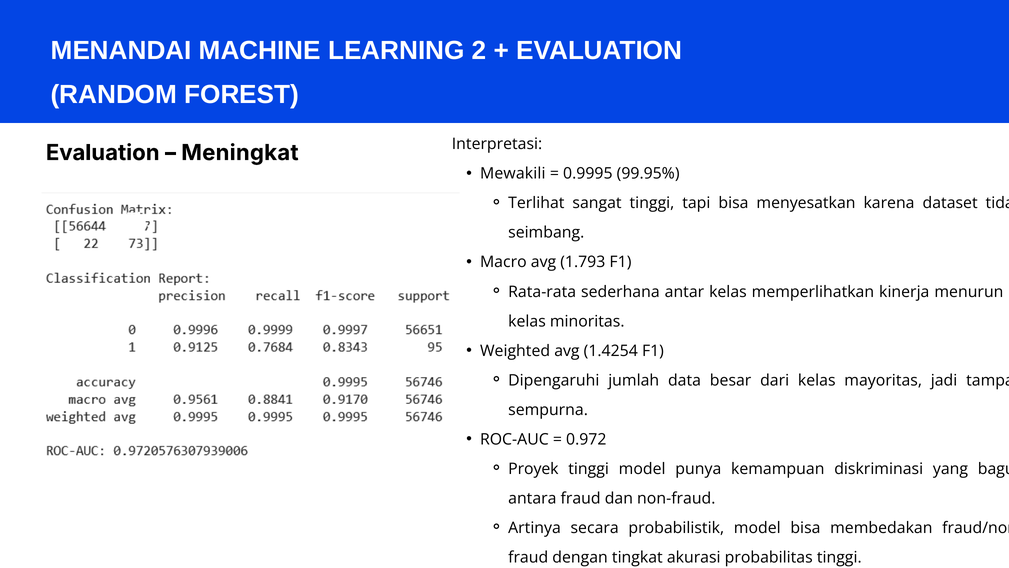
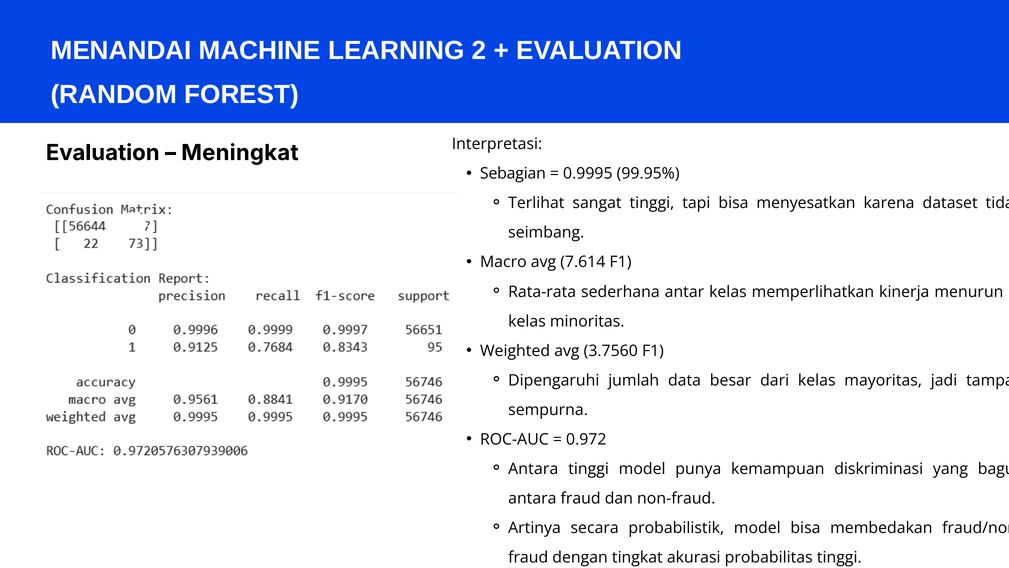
Mewakili: Mewakili -> Sebagian (513, 174)
1.793: 1.793 -> 7.614 (583, 262)
1.4254: 1.4254 -> 3.7560 (611, 351)
Proyek: Proyek -> Antara (533, 469)
